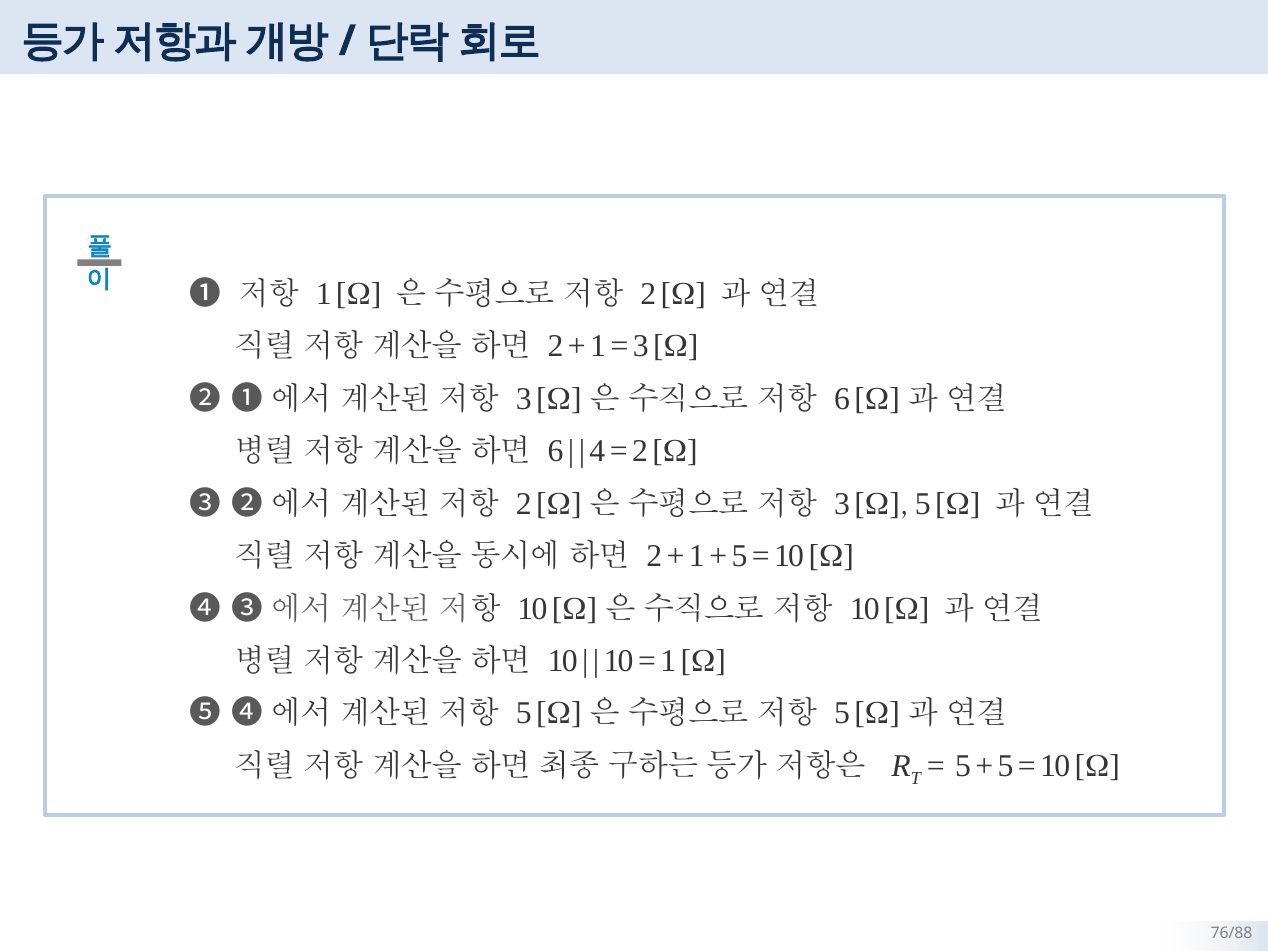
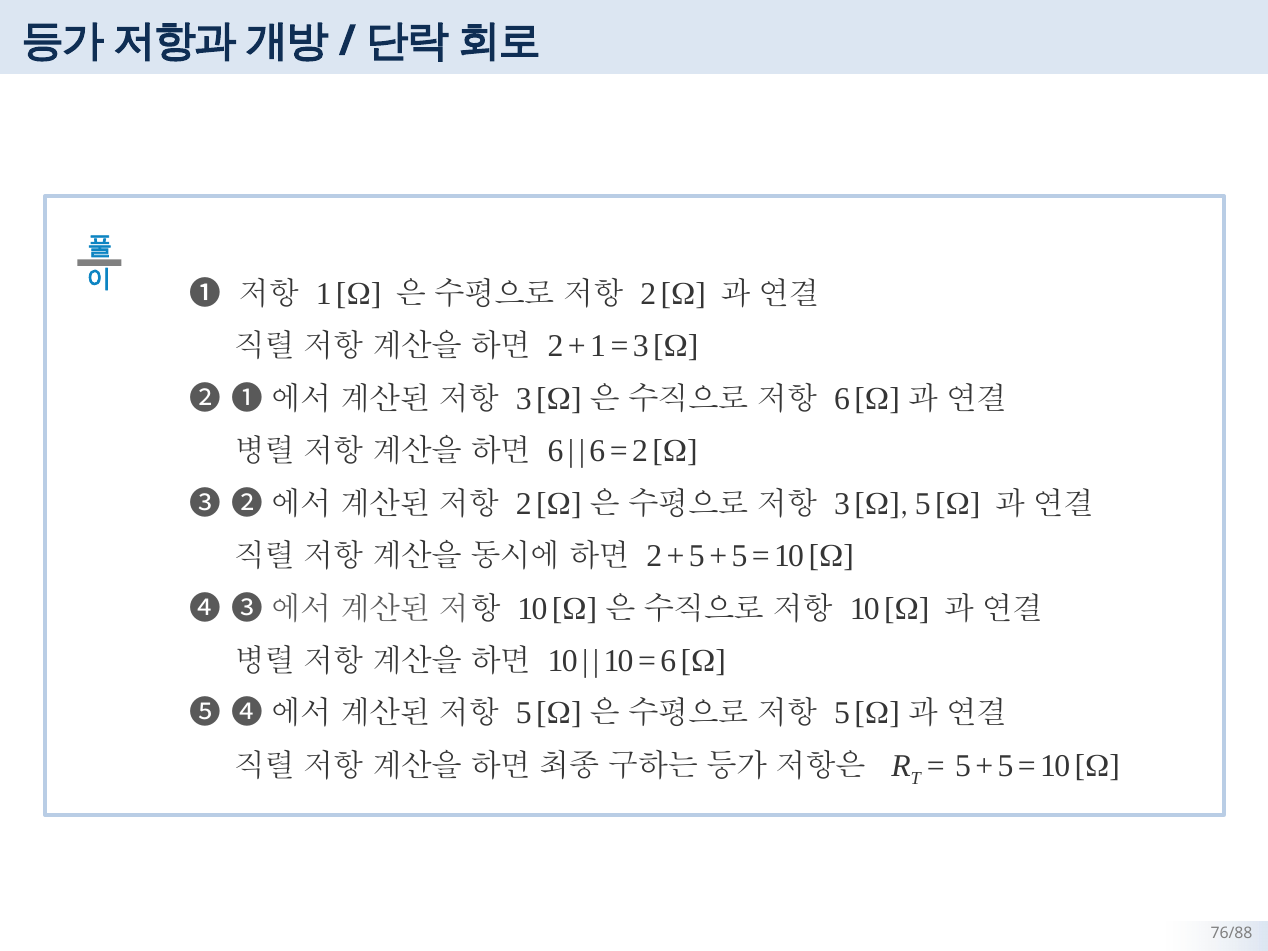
4: 4 -> 6 (597, 451)
1: 1 -> 5 (697, 556)
1: 1 -> 6 (668, 661)
